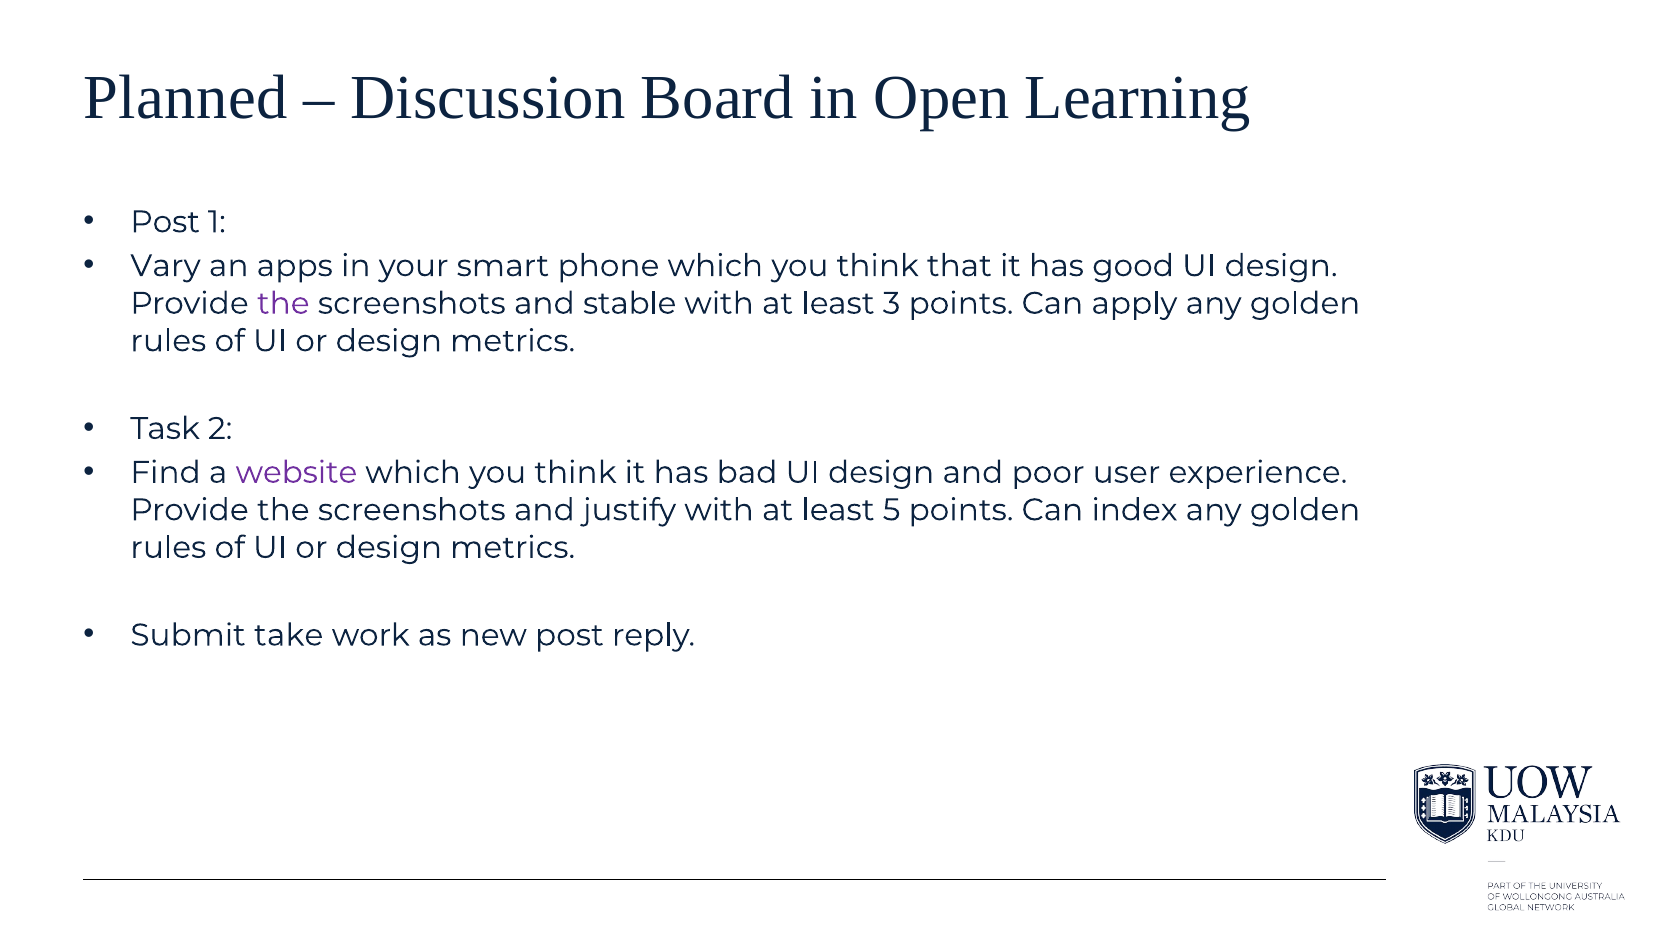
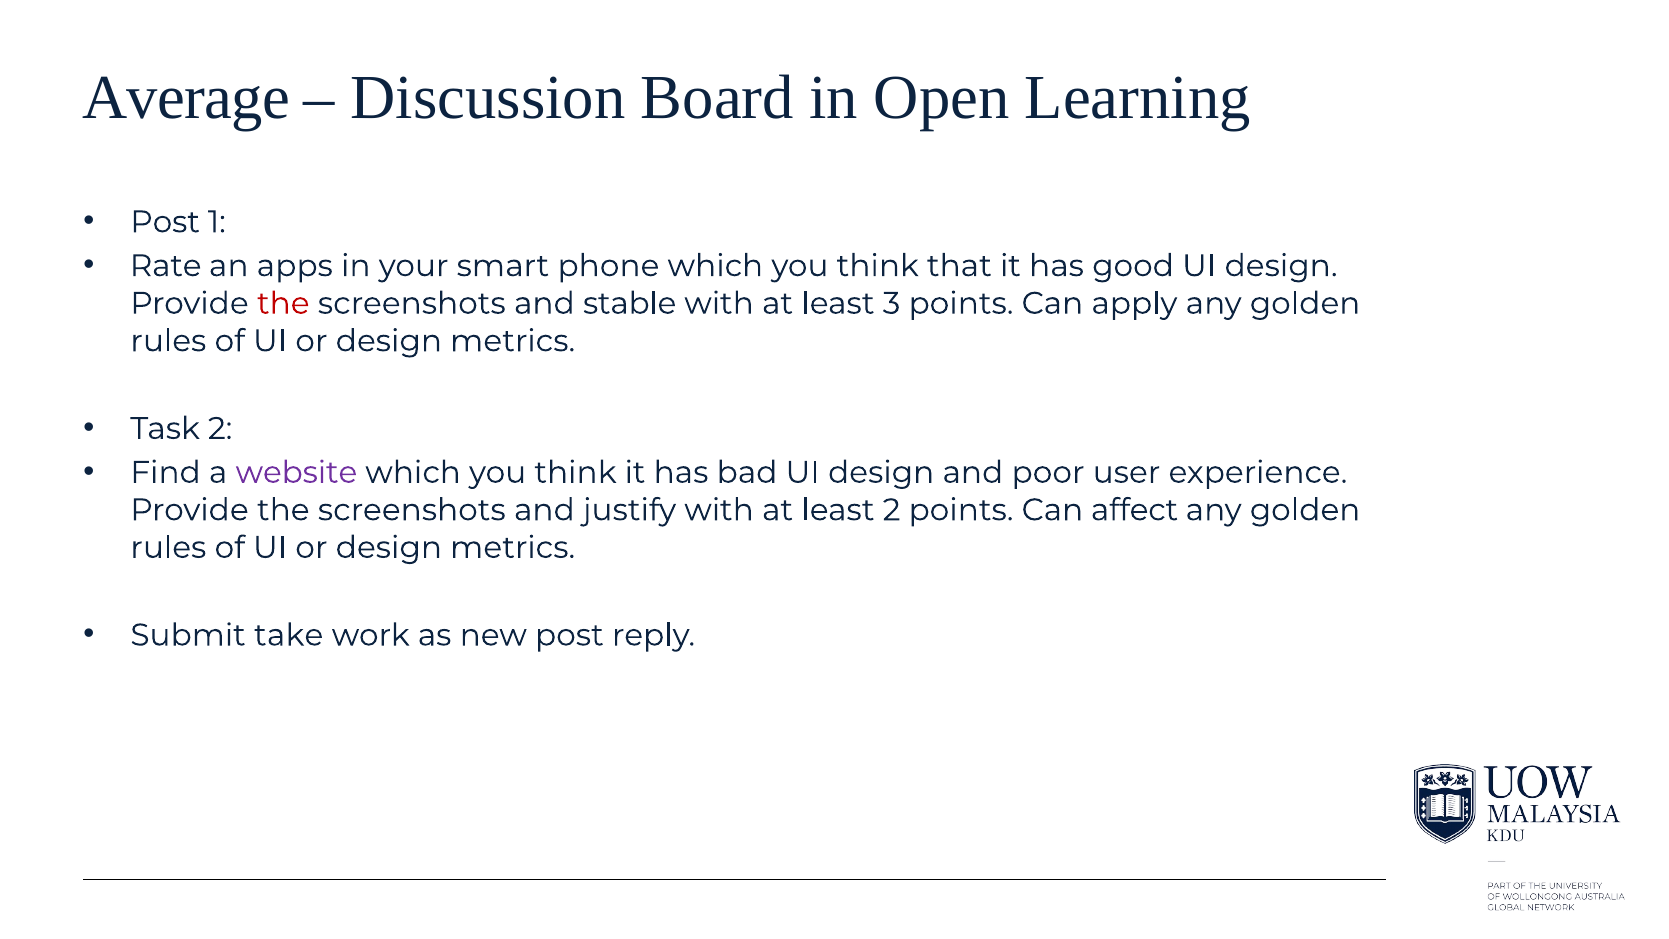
Planned: Planned -> Average (186, 98)
Vary: Vary -> Rate (166, 266)
the colour: purple -> red (283, 303)
least 5: 5 -> 2 (892, 510)
index: index -> affect (1135, 510)
